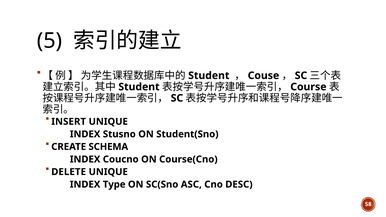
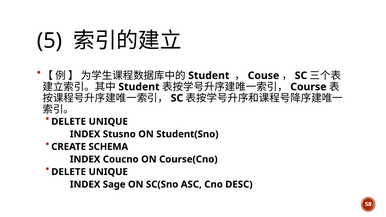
INSERT: INSERT -> DELETE (69, 122)
Type: Type -> Sage (114, 185)
